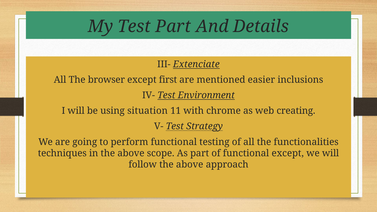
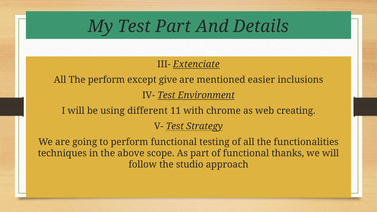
The browser: browser -> perform (106, 80)
first: first -> give (168, 80)
situation: situation -> different (148, 111)
functional except: except -> thanks (288, 153)
follow the above: above -> studio (190, 165)
